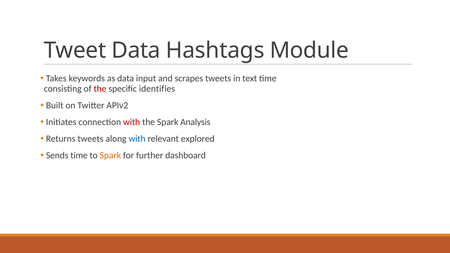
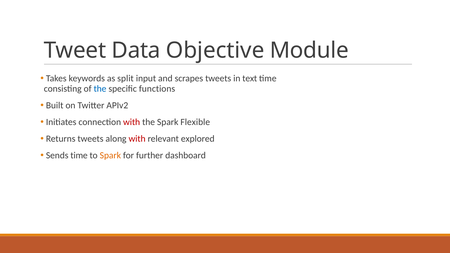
Hashtags: Hashtags -> Objective (215, 50)
as data: data -> split (126, 79)
the colour: red -> blue (100, 89)
identifies: identifies -> functions (157, 89)
Analysis: Analysis -> Flexible (195, 122)
with colour: blue -> red (137, 139)
